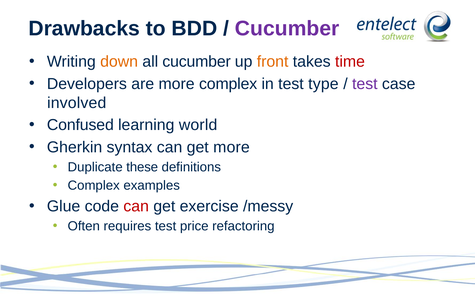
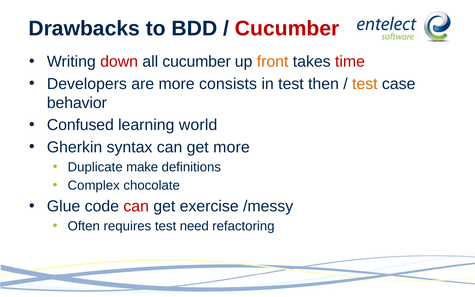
Cucumber colour: purple -> red (287, 29)
down colour: orange -> red (119, 62)
more complex: complex -> consists (228, 84)
type: type -> then (324, 84)
test colour: purple -> orange (365, 84)
involved: involved -> behavior (77, 103)
these: these -> make (142, 167)
examples: examples -> chocolate (152, 186)
price: price -> need (194, 226)
